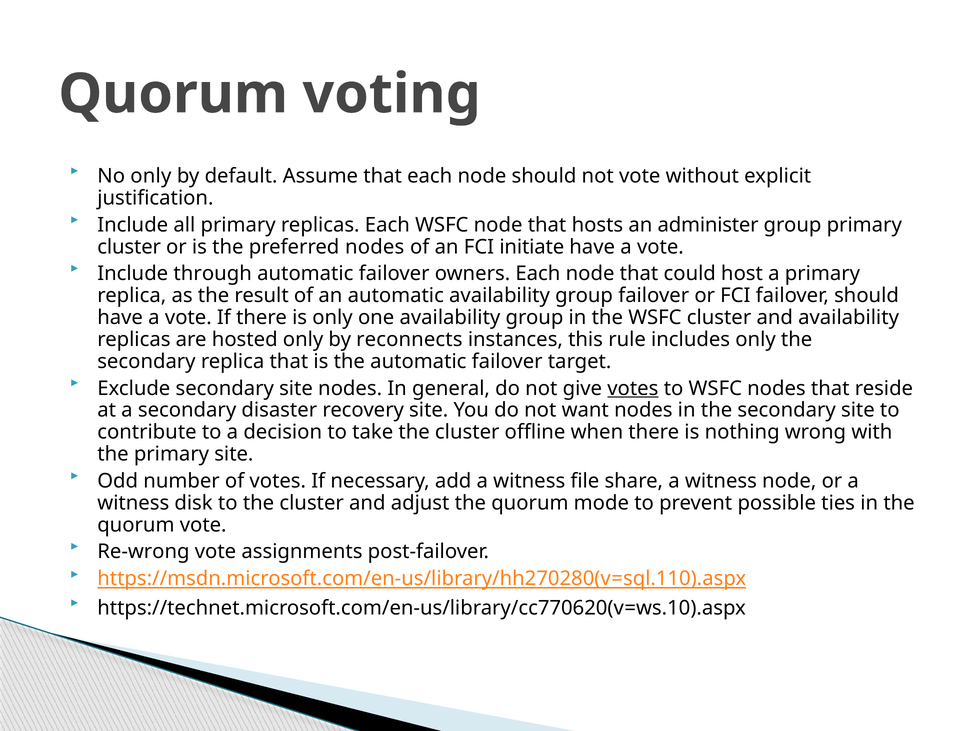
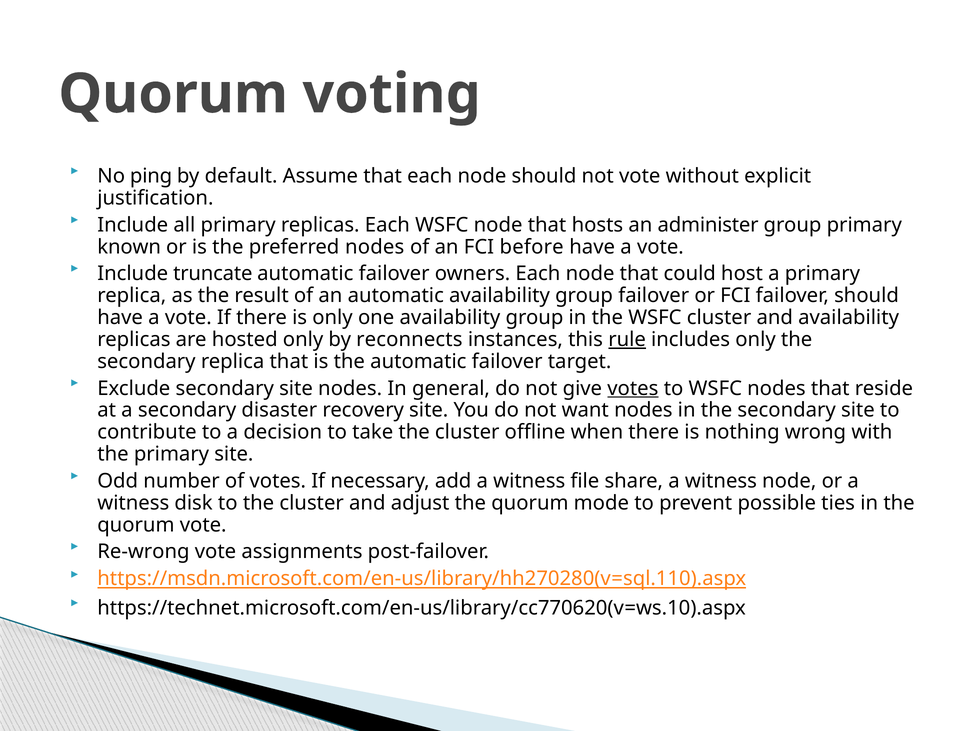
No only: only -> ping (151, 176)
cluster: cluster -> known (129, 247)
initiate: initiate -> before (532, 247)
through: through -> truncate (213, 274)
rule underline: none -> present (627, 340)
